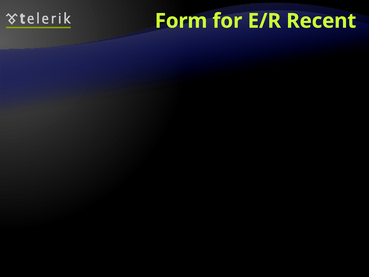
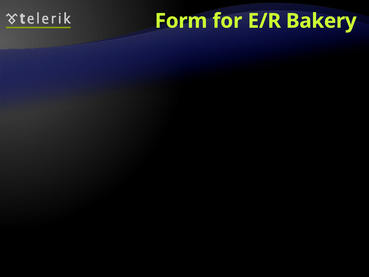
Recent: Recent -> Bakery (321, 21)
